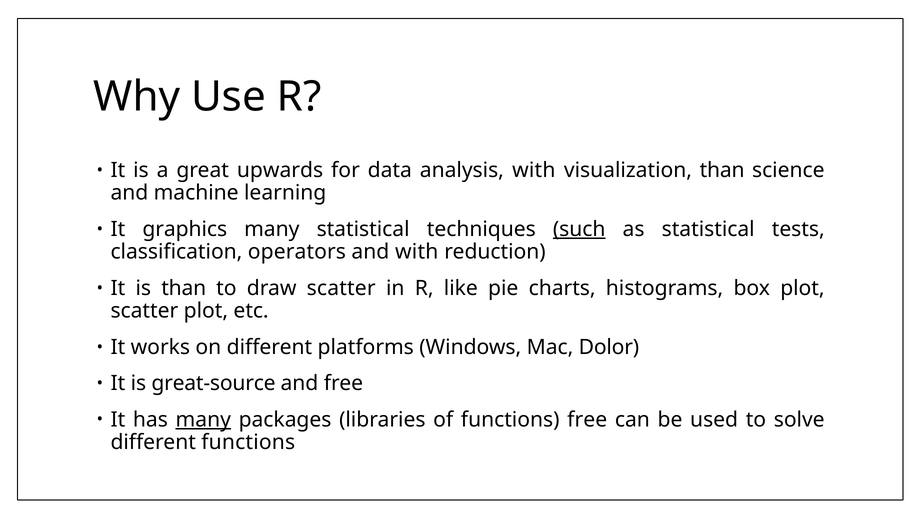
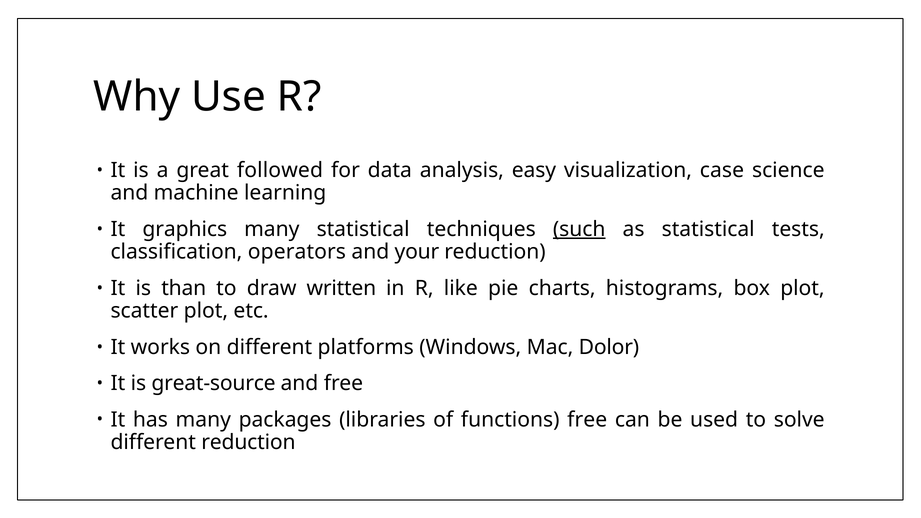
upwards: upwards -> followed (280, 170)
analysis with: with -> easy (534, 170)
visualization than: than -> case (722, 170)
and with: with -> your (417, 252)
draw scatter: scatter -> written (341, 288)
many underline: present -> none (203, 420)
different functions: functions -> reduction (248, 442)
